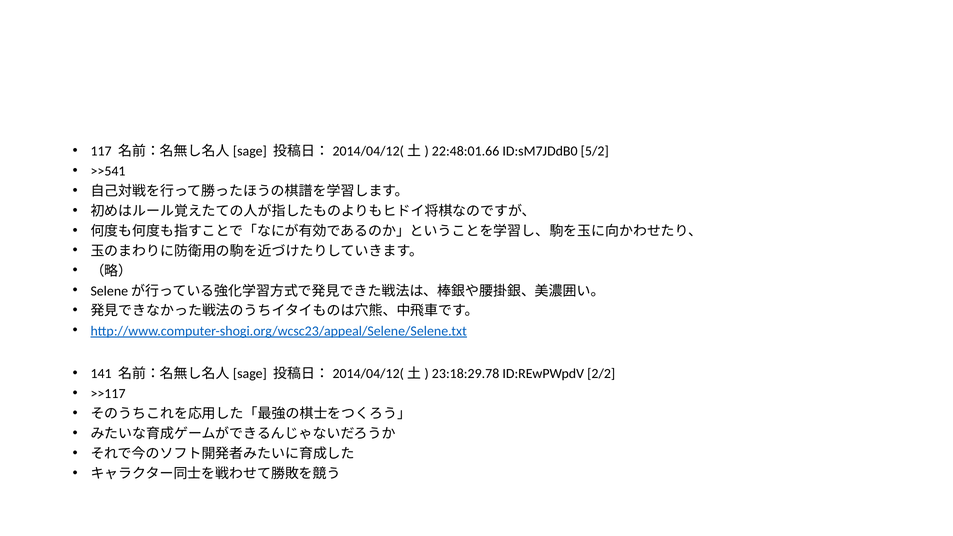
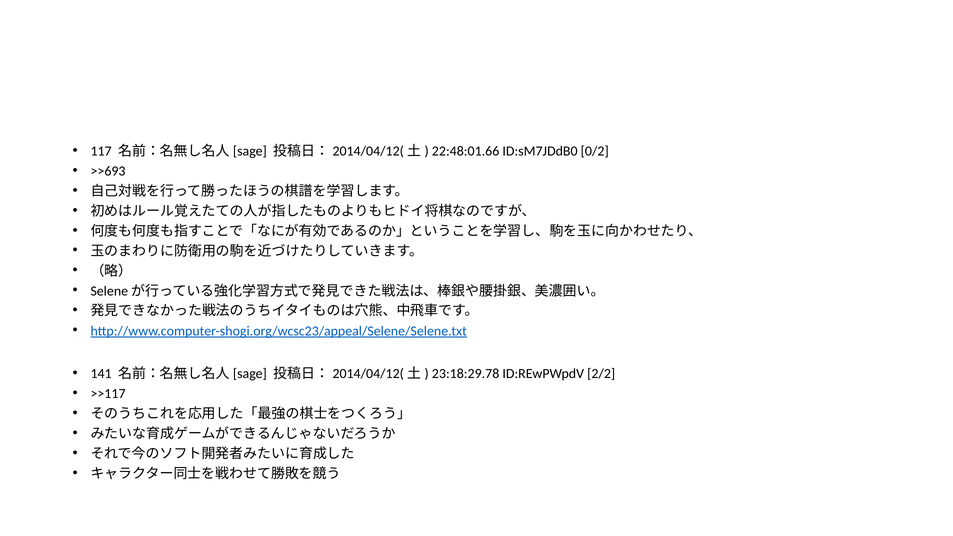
5/2: 5/2 -> 0/2 (595, 151)
>>541: >>541 -> >>693 (108, 171)
